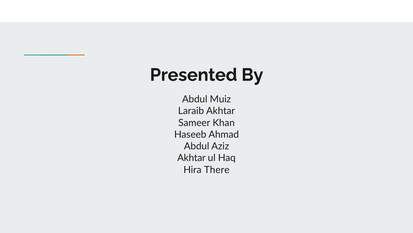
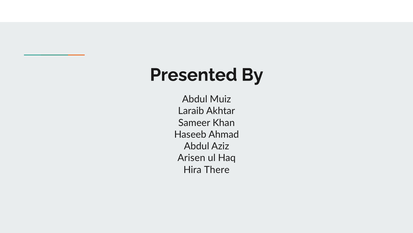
Akhtar: Akhtar -> Arisen (191, 158)
